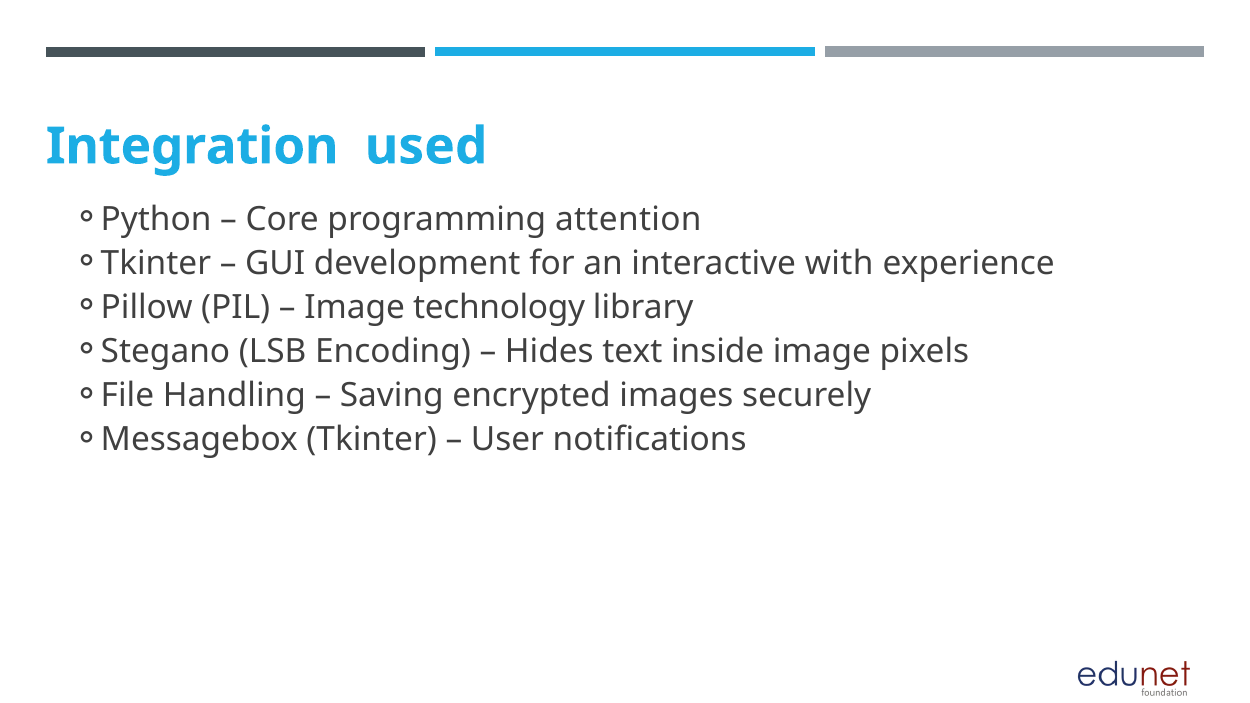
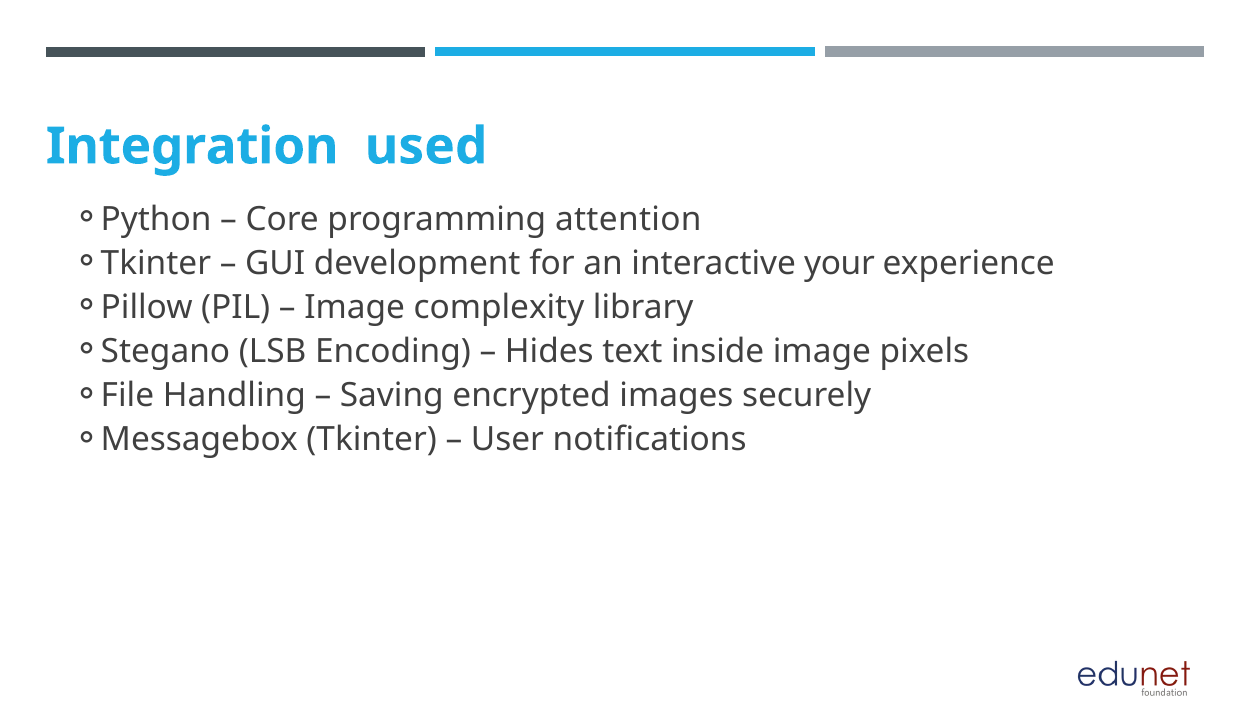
with: with -> your (839, 264)
technology: technology -> complexity (499, 308)
